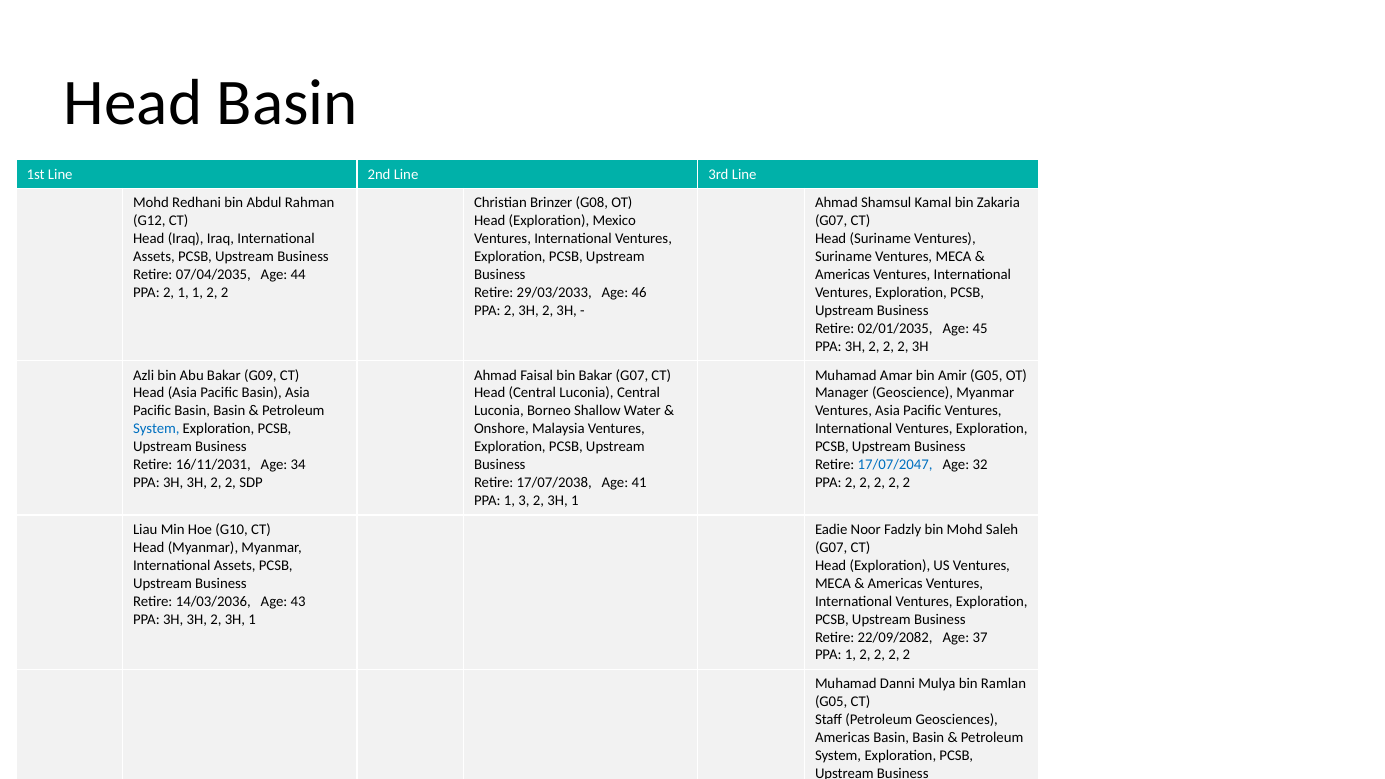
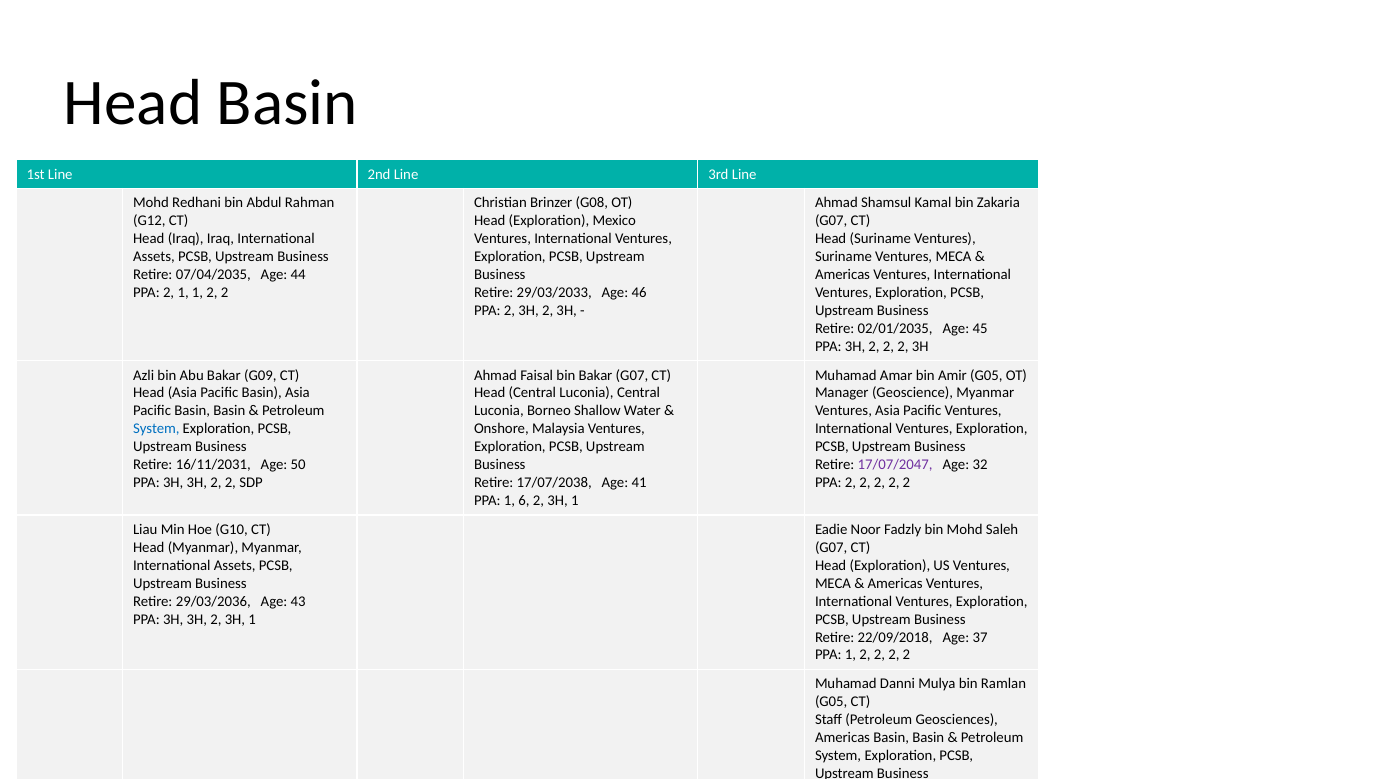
34: 34 -> 50 (298, 465)
17/07/2047 colour: blue -> purple (895, 465)
3: 3 -> 6 (524, 501)
14/03/2036: 14/03/2036 -> 29/03/2036 (213, 601)
22/09/2082: 22/09/2082 -> 22/09/2018 (895, 637)
